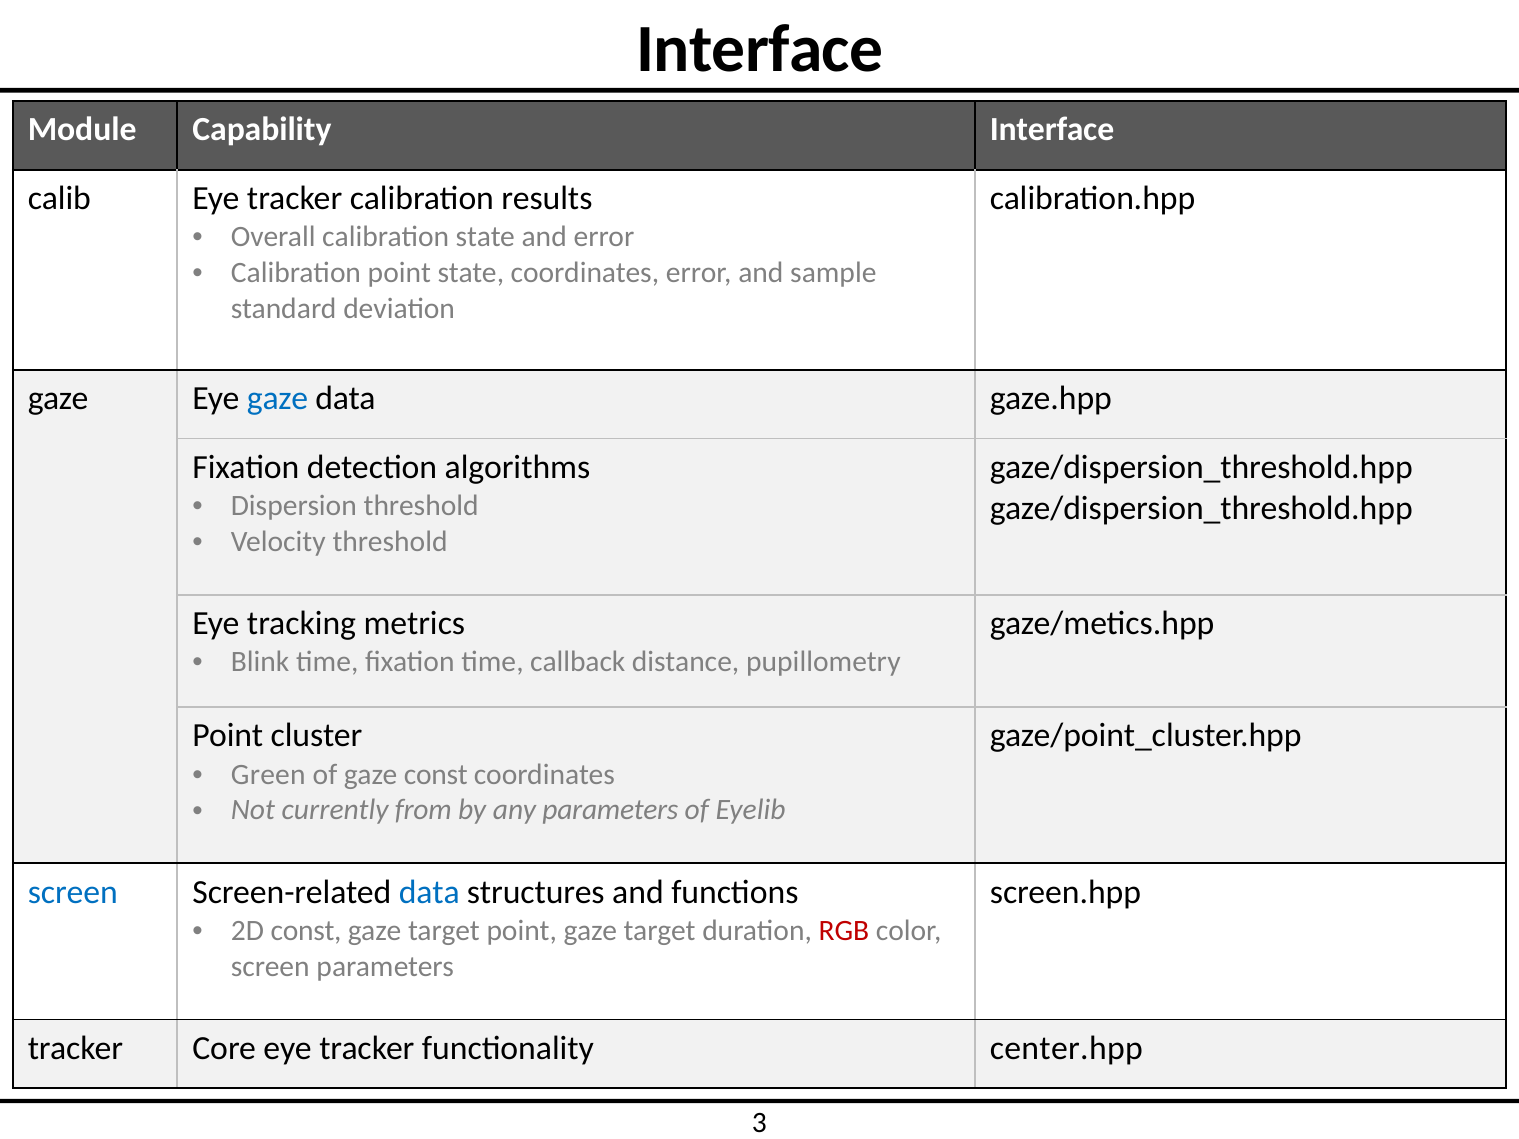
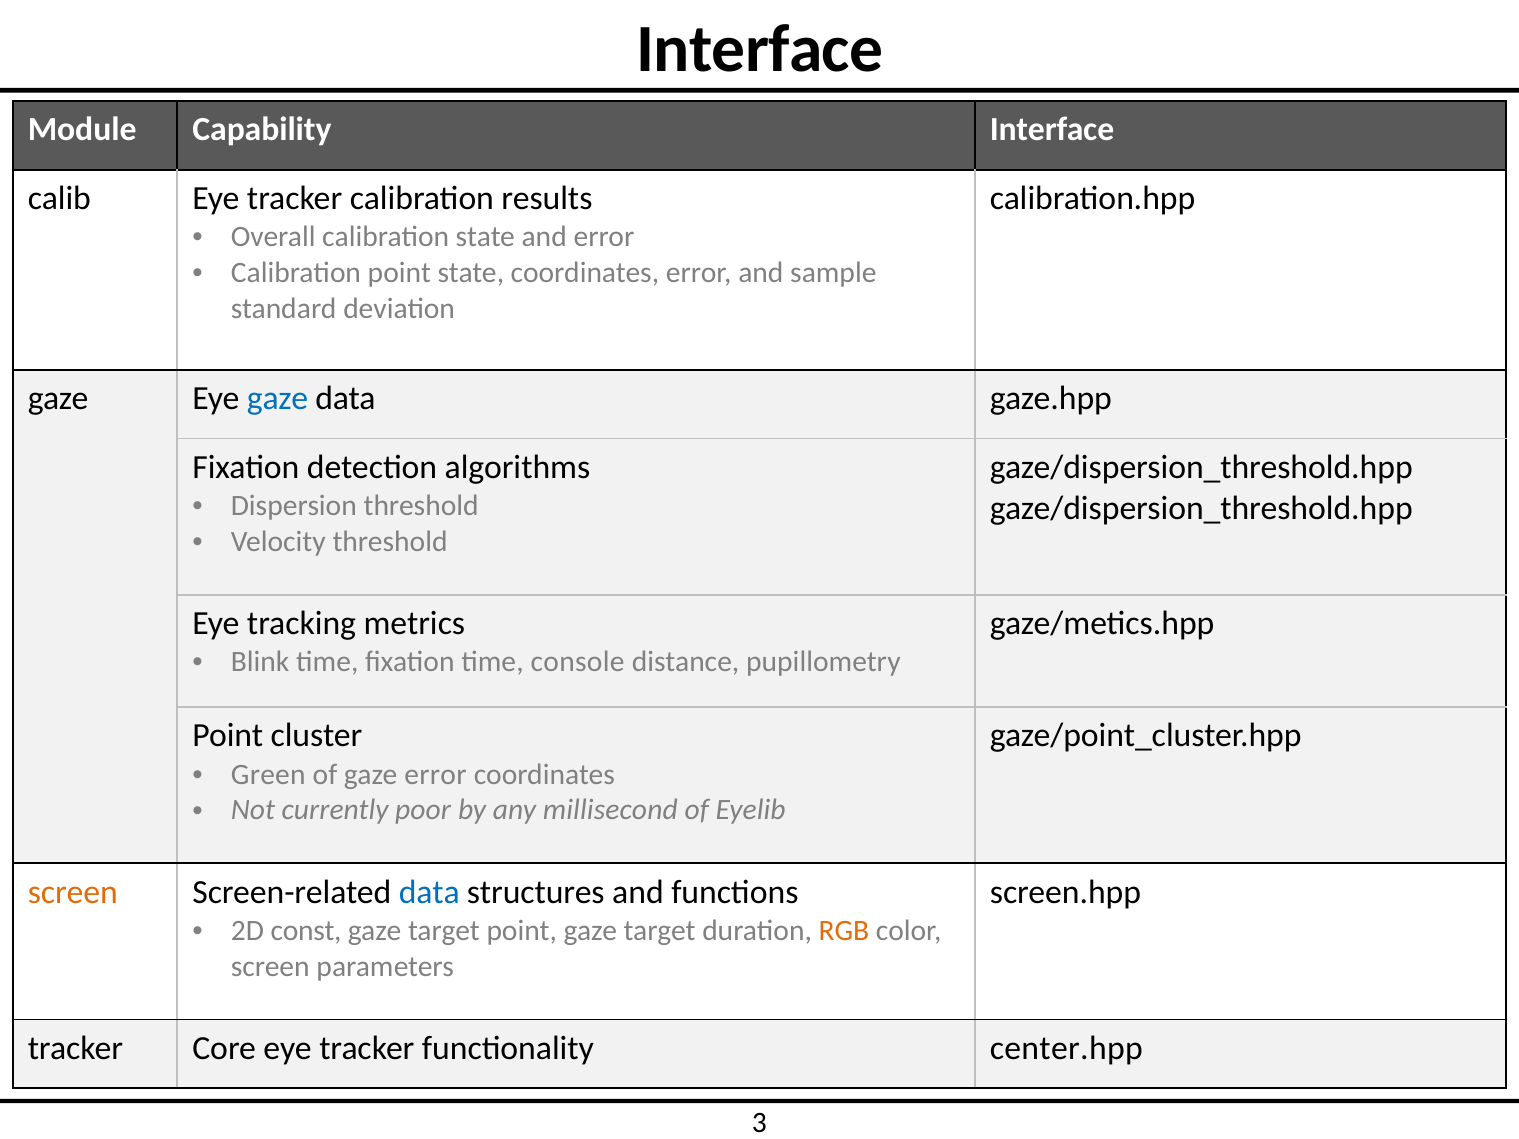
callback: callback -> console (578, 662)
gaze const: const -> error (435, 774)
from: from -> poor (423, 810)
any parameters: parameters -> millisecond (610, 810)
screen colour: blue -> orange (73, 892)
RGB colour: red -> orange (844, 931)
